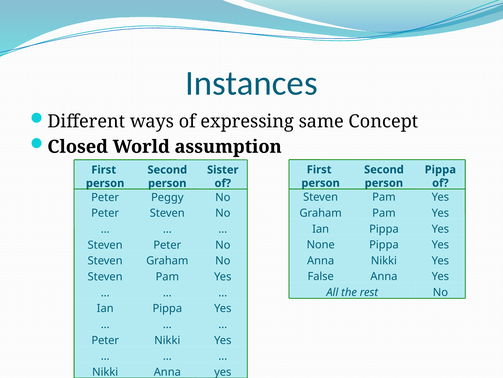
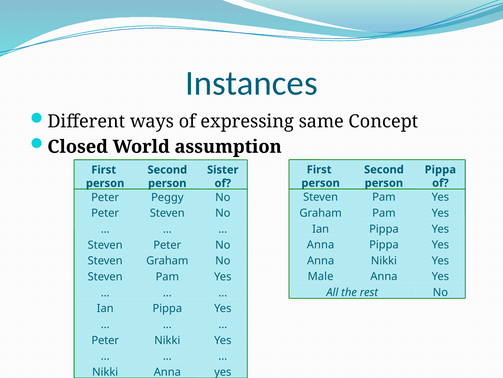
None: None -> Anna (321, 244)
False: False -> Male (321, 276)
